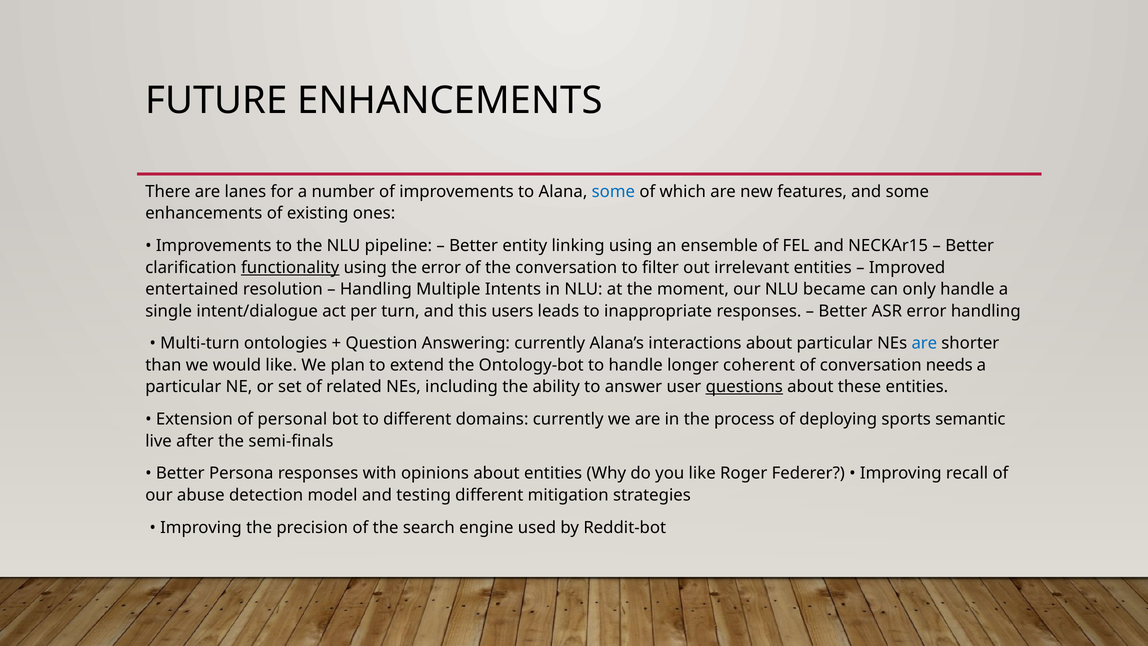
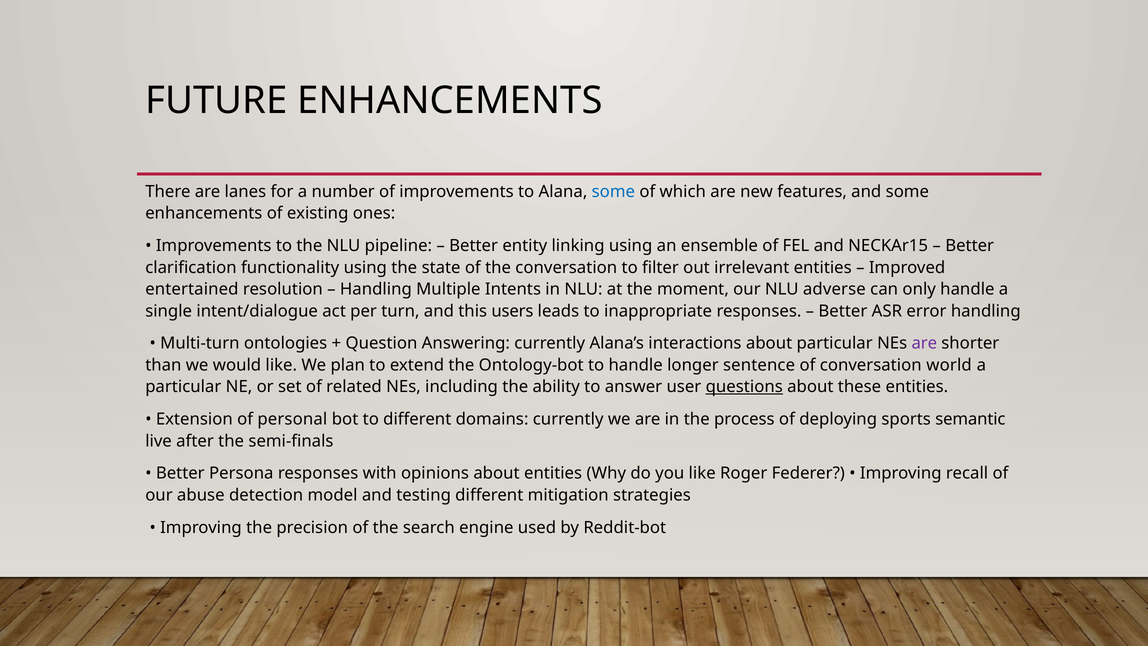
functionality underline: present -> none (290, 267)
the error: error -> state (441, 267)
became: became -> adverse (834, 289)
are colour: blue -> purple (924, 343)
coherent: coherent -> sentence (759, 365)
needs: needs -> world (949, 365)
